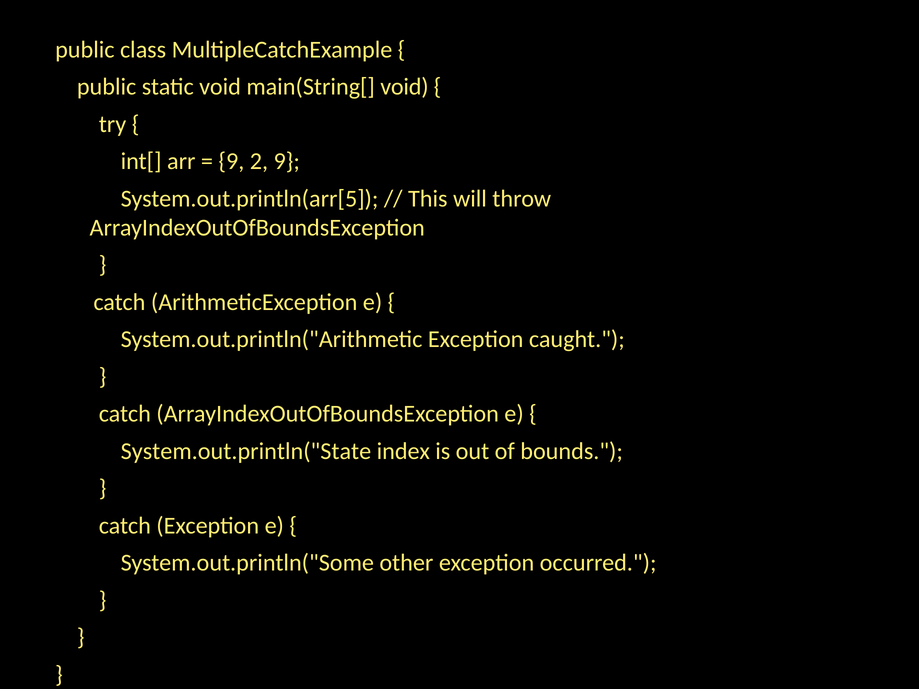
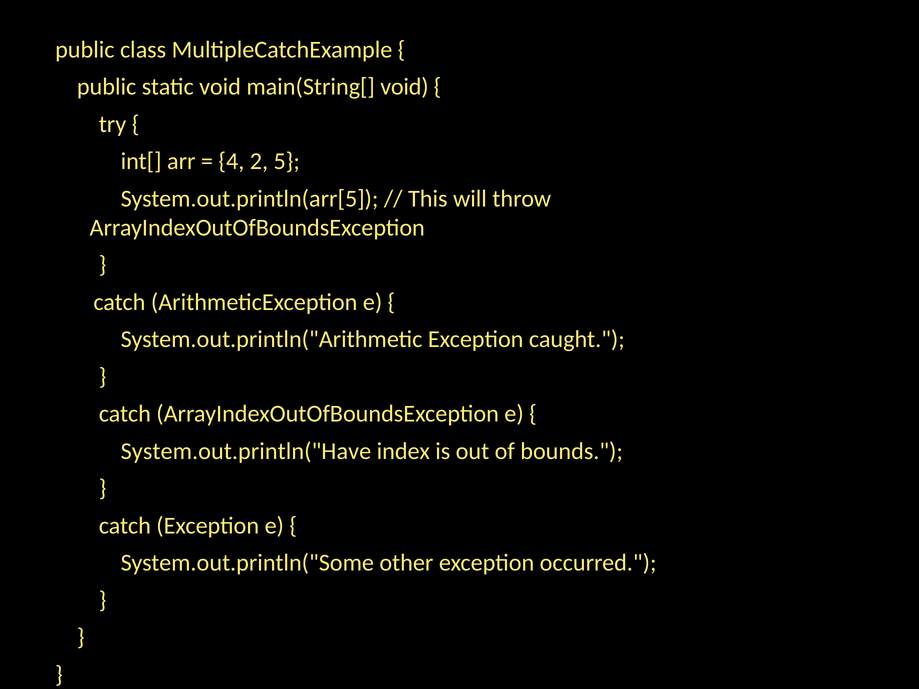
9: 9 -> 4 (231, 161)
2 9: 9 -> 5 (287, 161)
System.out.println("State: System.out.println("State -> System.out.println("Have (246, 451)
